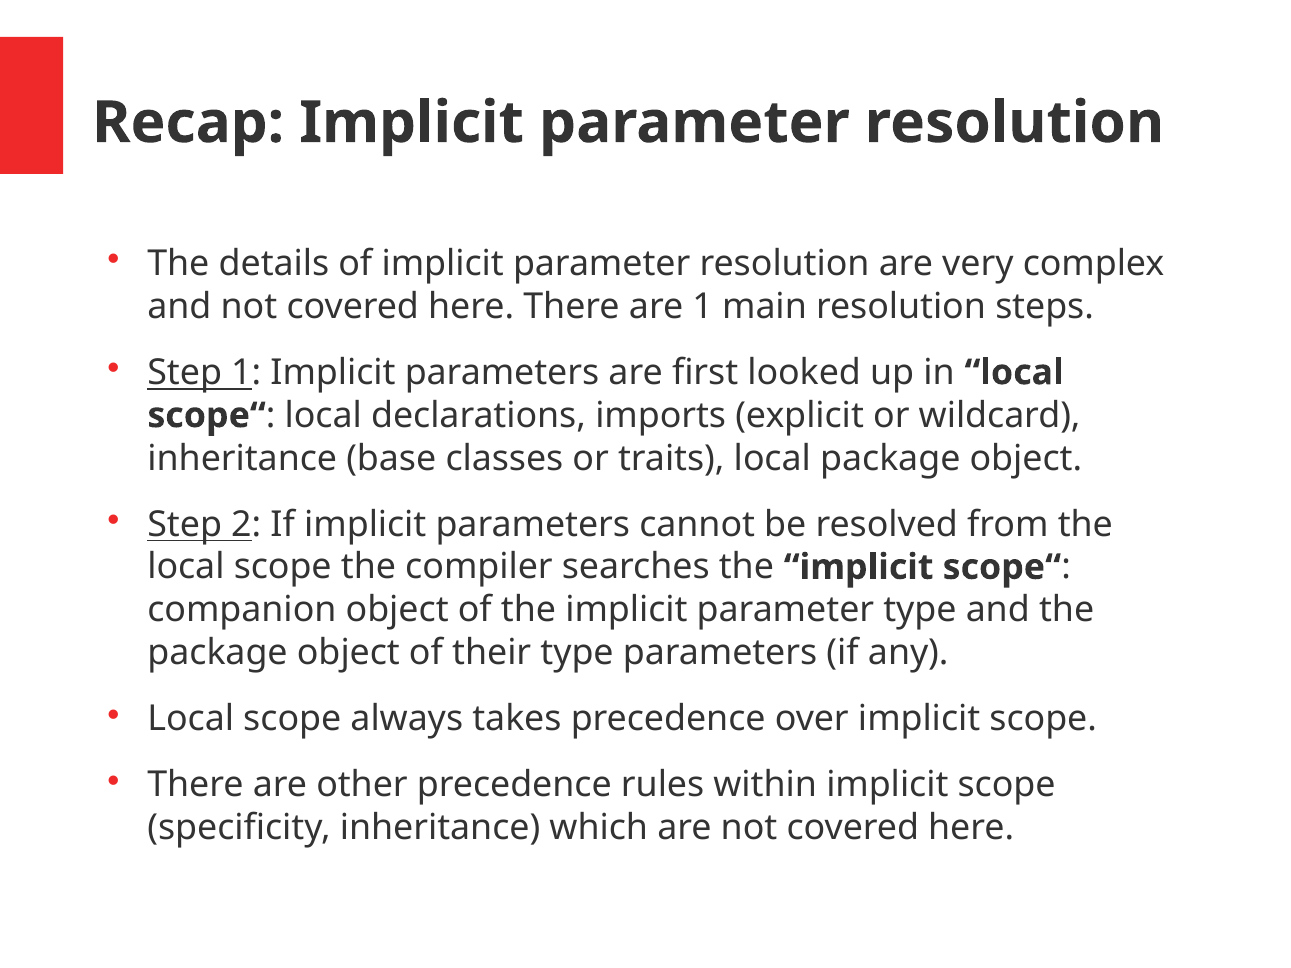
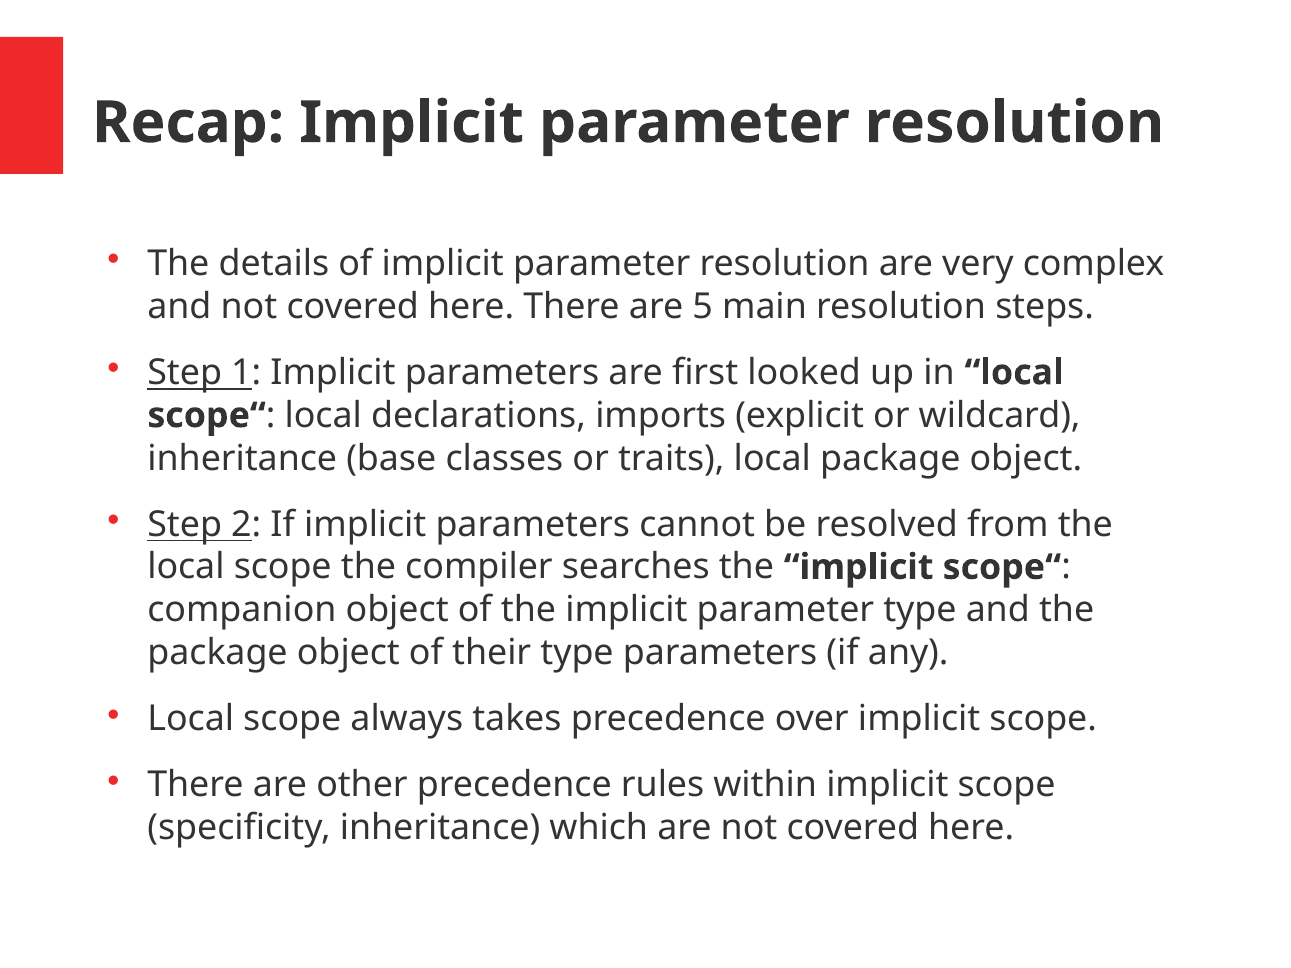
are 1: 1 -> 5 (703, 307)
